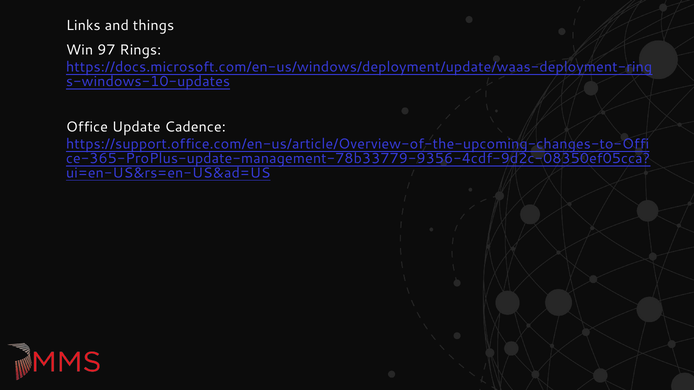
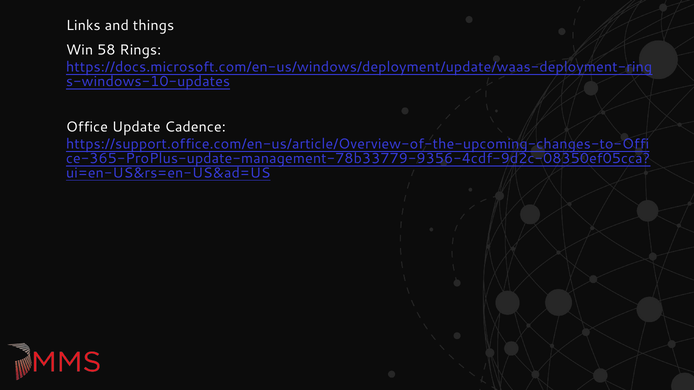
97: 97 -> 58 (106, 50)
